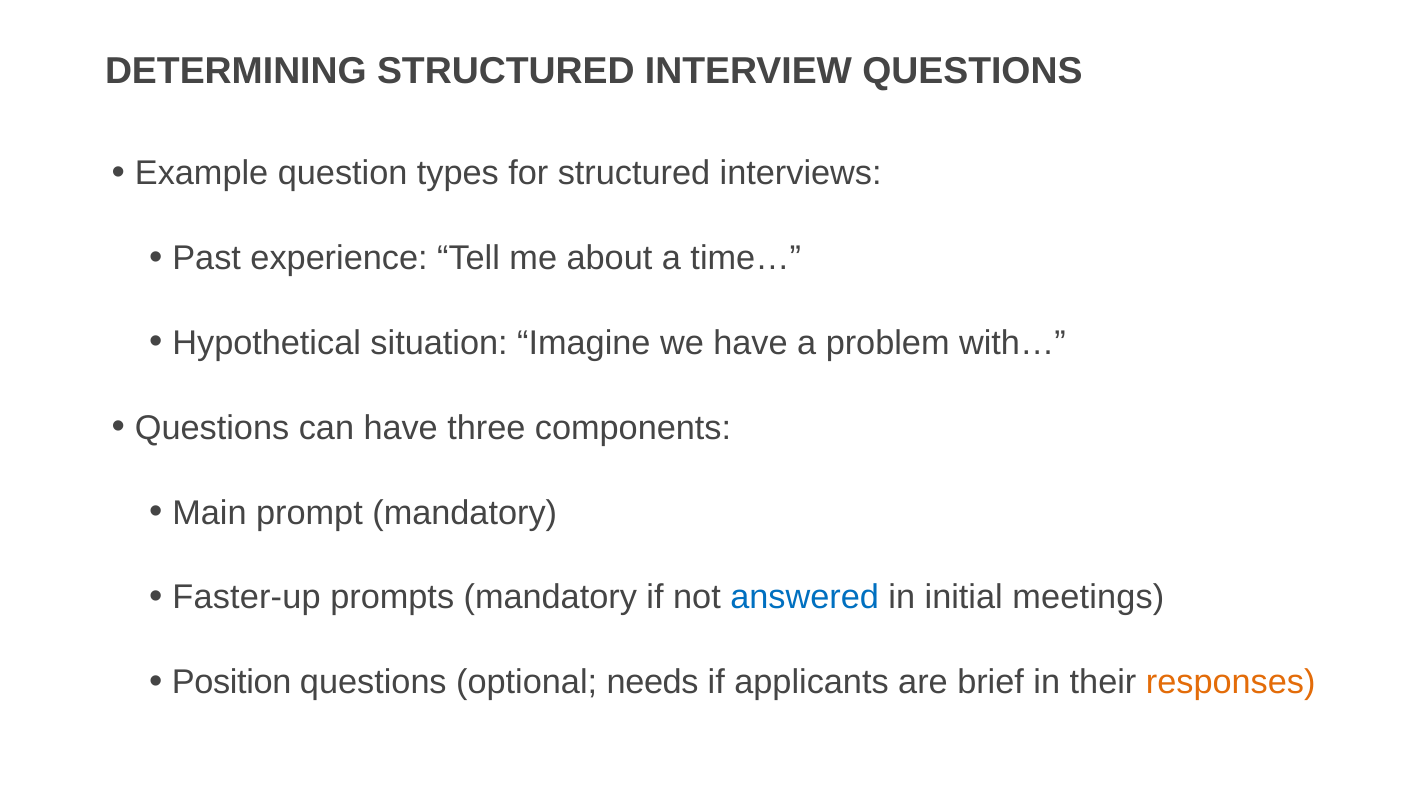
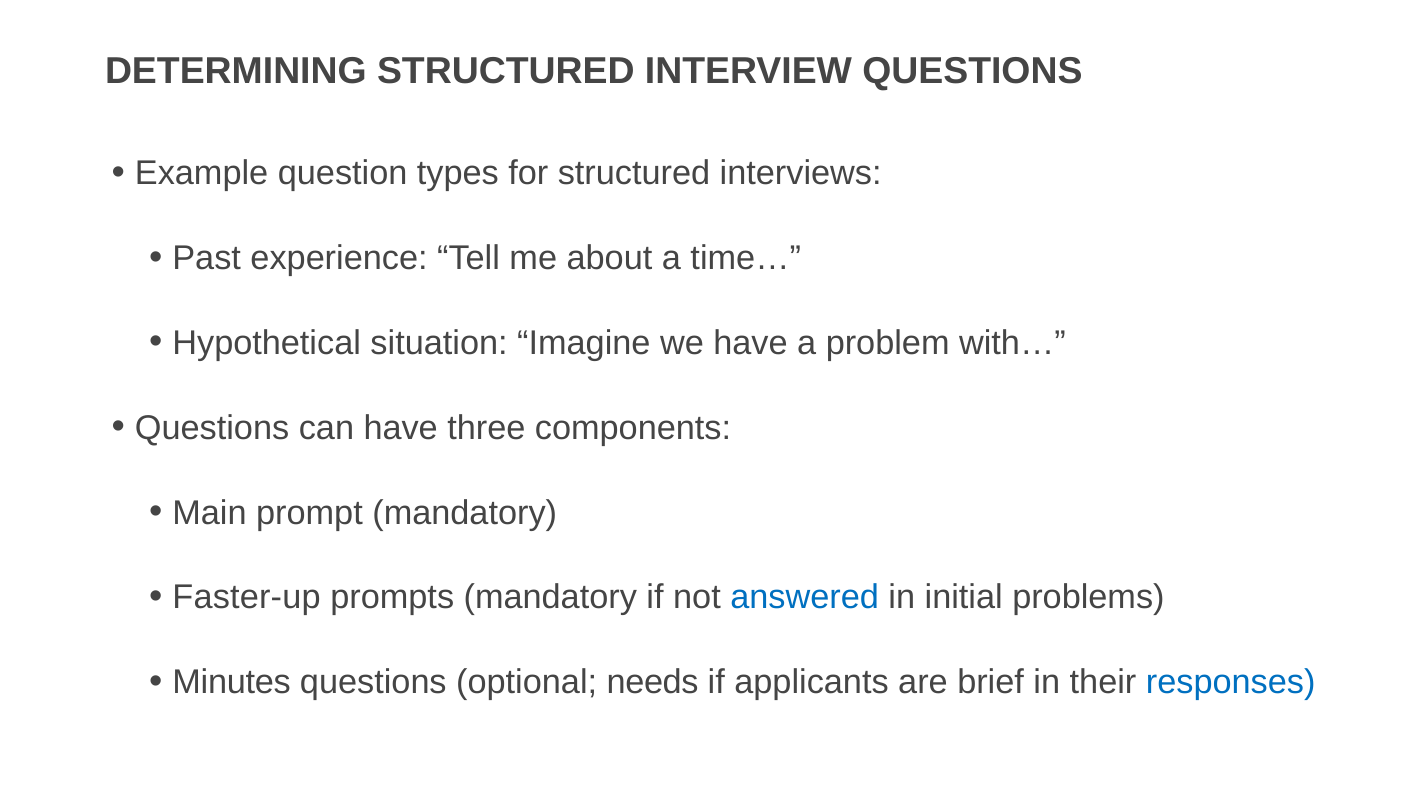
meetings: meetings -> problems (1088, 598)
Position: Position -> Minutes (232, 683)
responses colour: orange -> blue (1231, 683)
